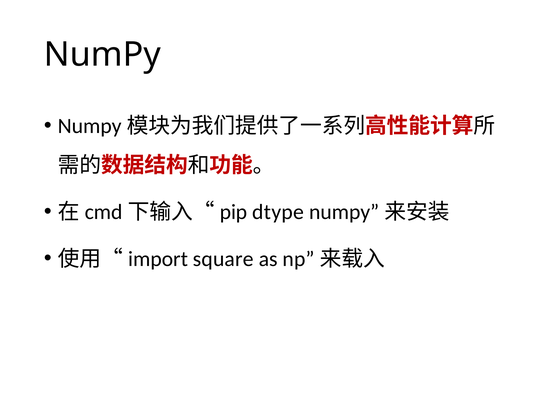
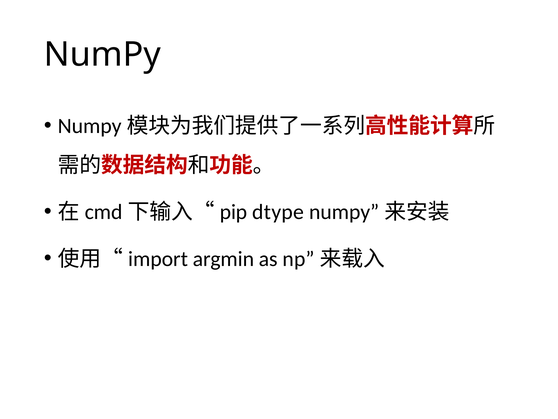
square: square -> argmin (223, 259)
